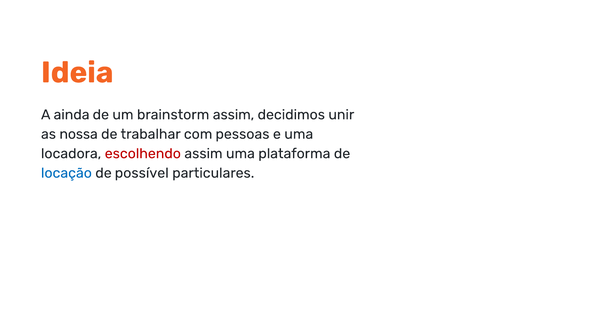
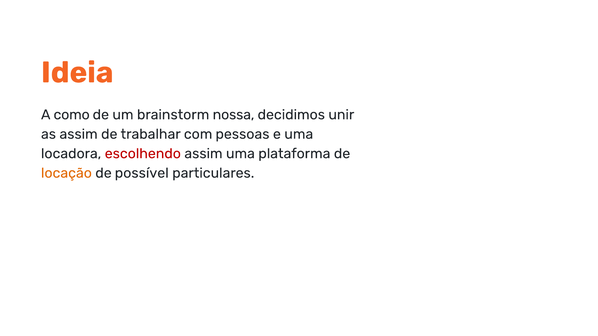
ainda: ainda -> como (72, 115)
brainstorm assim: assim -> nossa (234, 115)
as nossa: nossa -> assim (79, 134)
locação colour: blue -> orange (66, 173)
